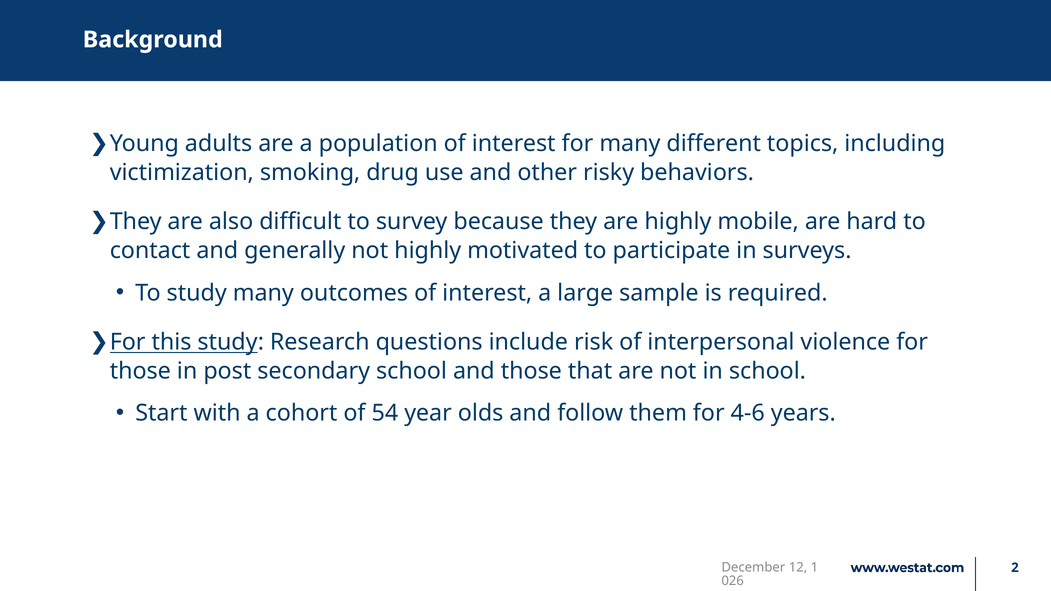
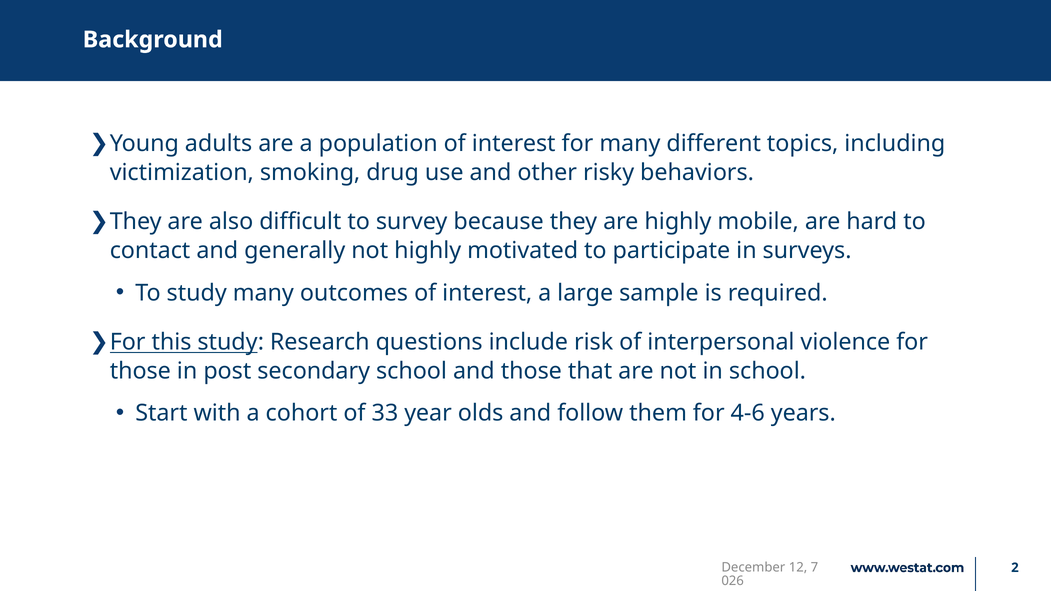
54: 54 -> 33 (385, 413)
1: 1 -> 7 (814, 568)
